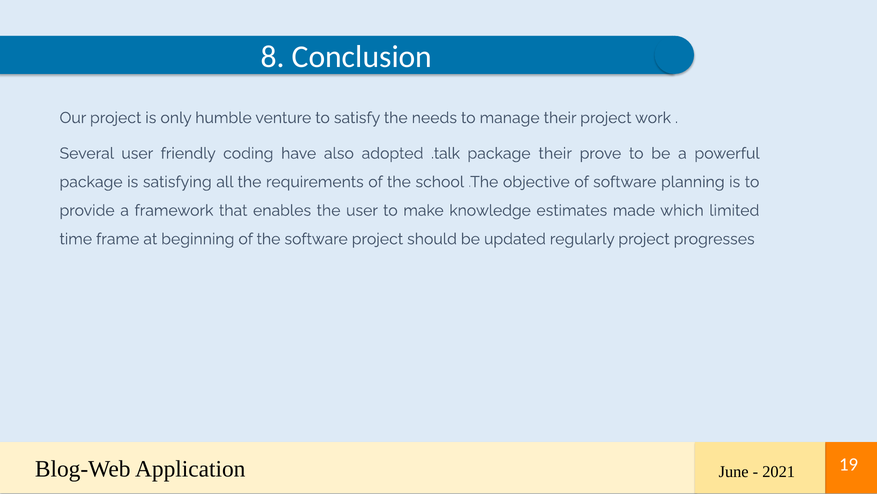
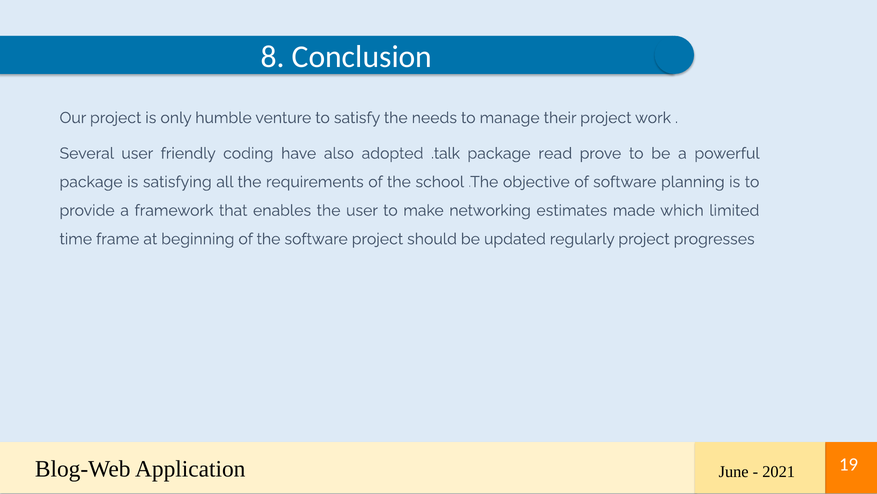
package their: their -> read (555, 153)
knowledge: knowledge -> networking (490, 210)
